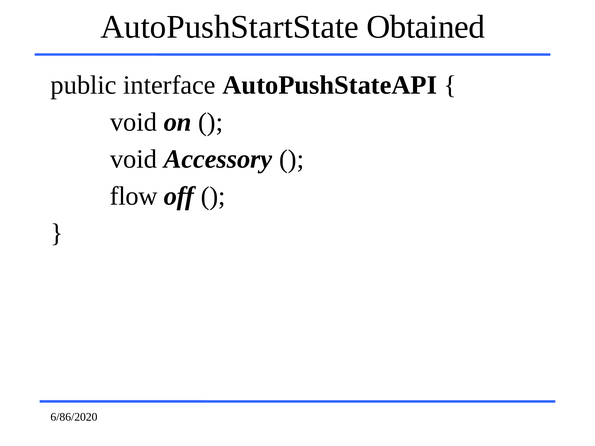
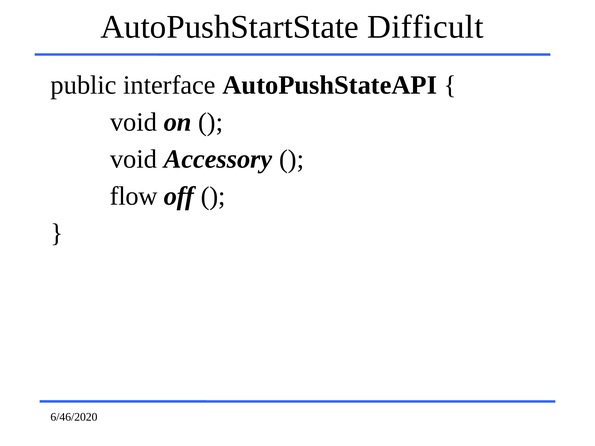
Obtained: Obtained -> Difficult (425, 27)
6/86/2020: 6/86/2020 -> 6/46/2020 (74, 417)
